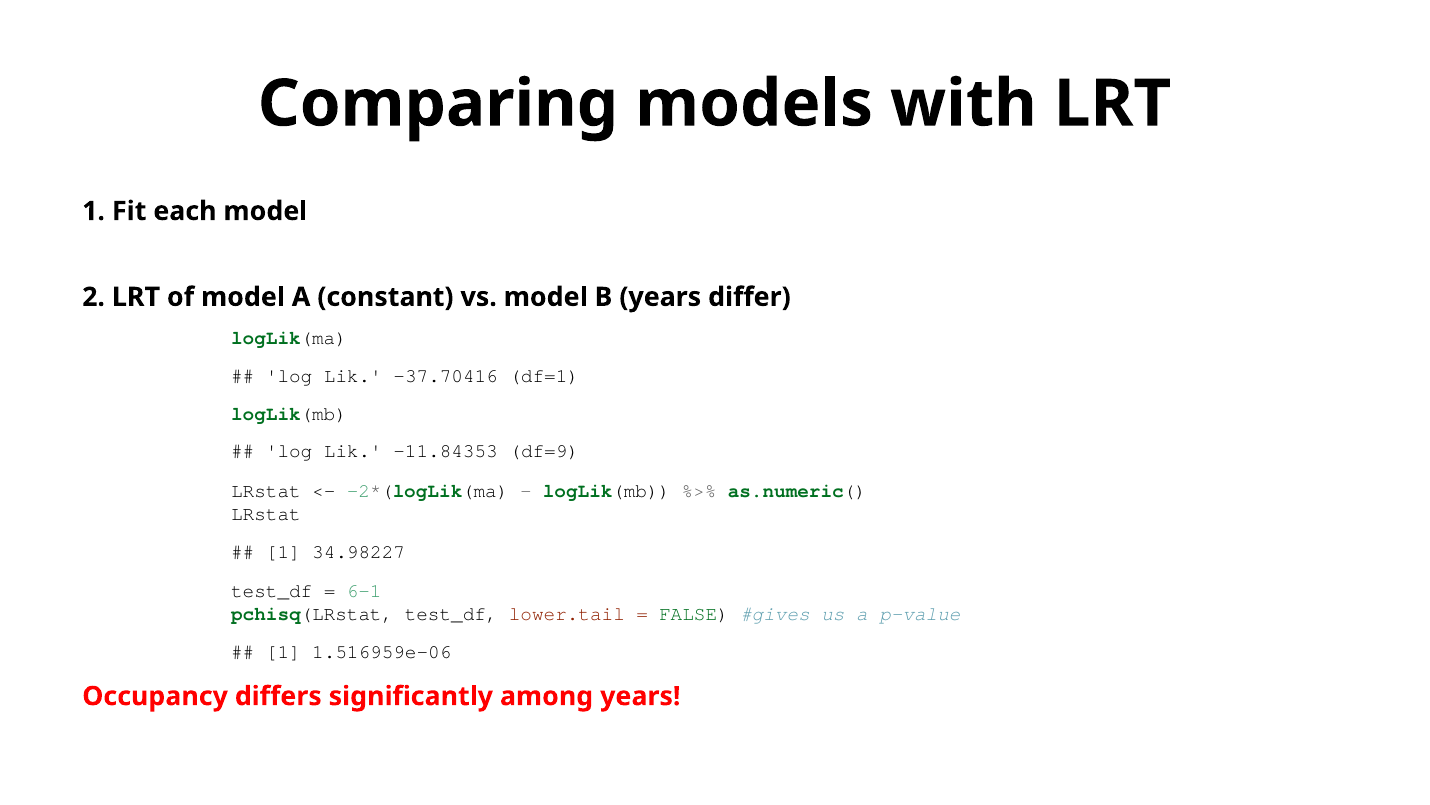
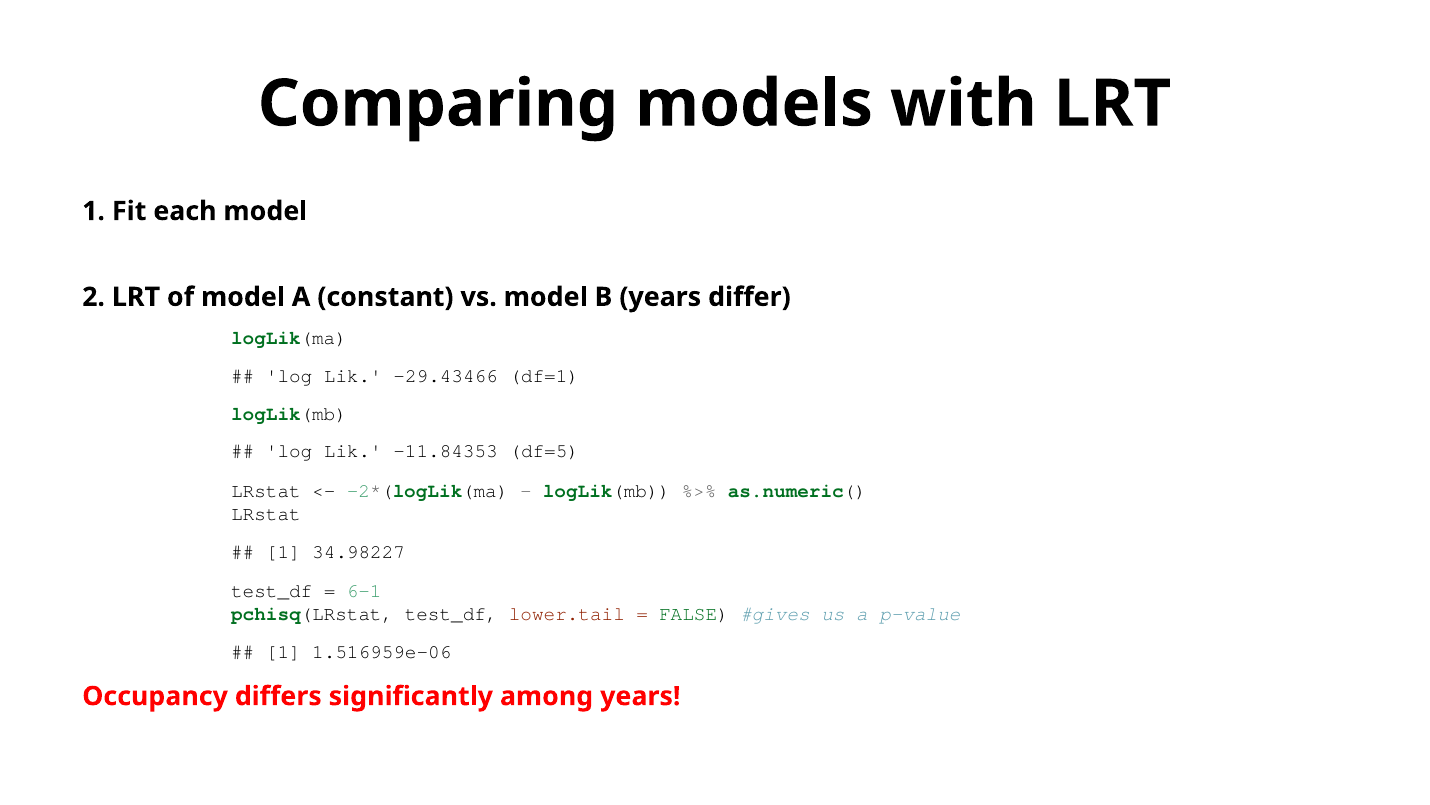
-37.70416: -37.70416 -> -29.43466 (446, 376)
df=9: df=9 -> df=5 (544, 451)
